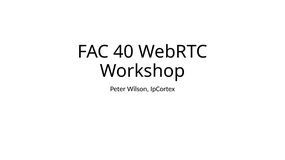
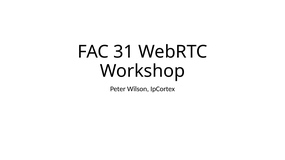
40: 40 -> 31 (124, 52)
